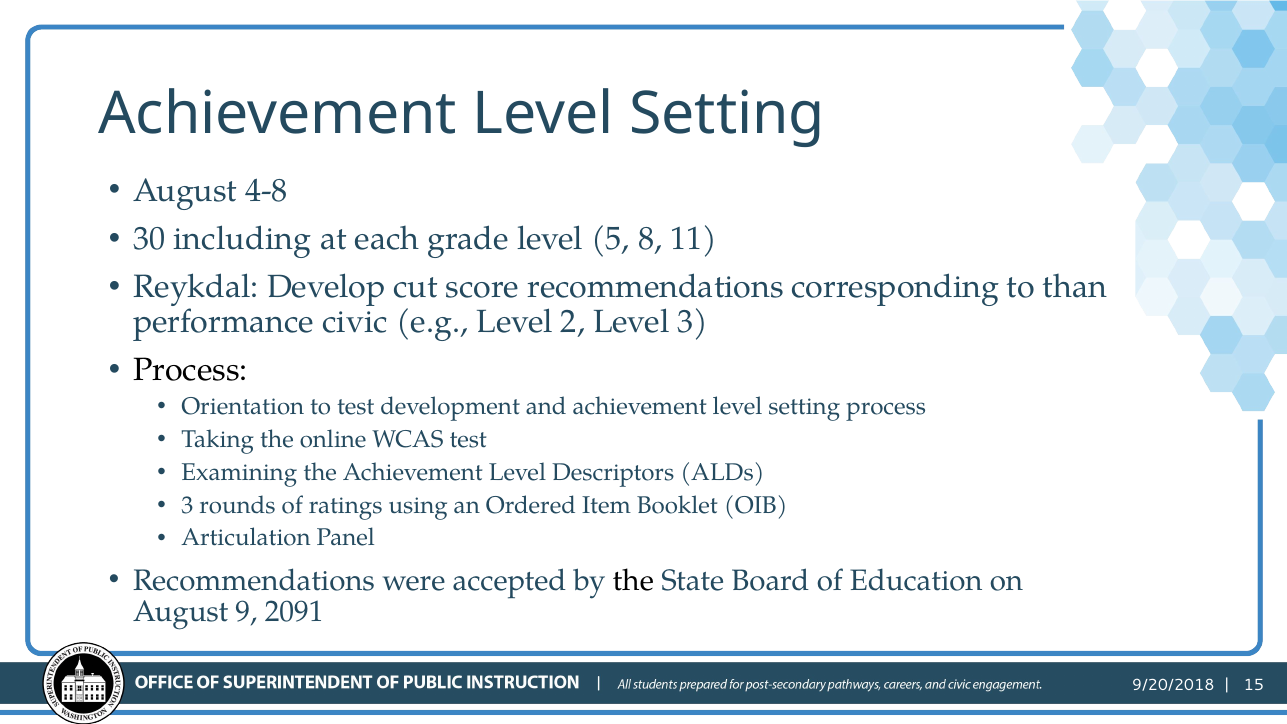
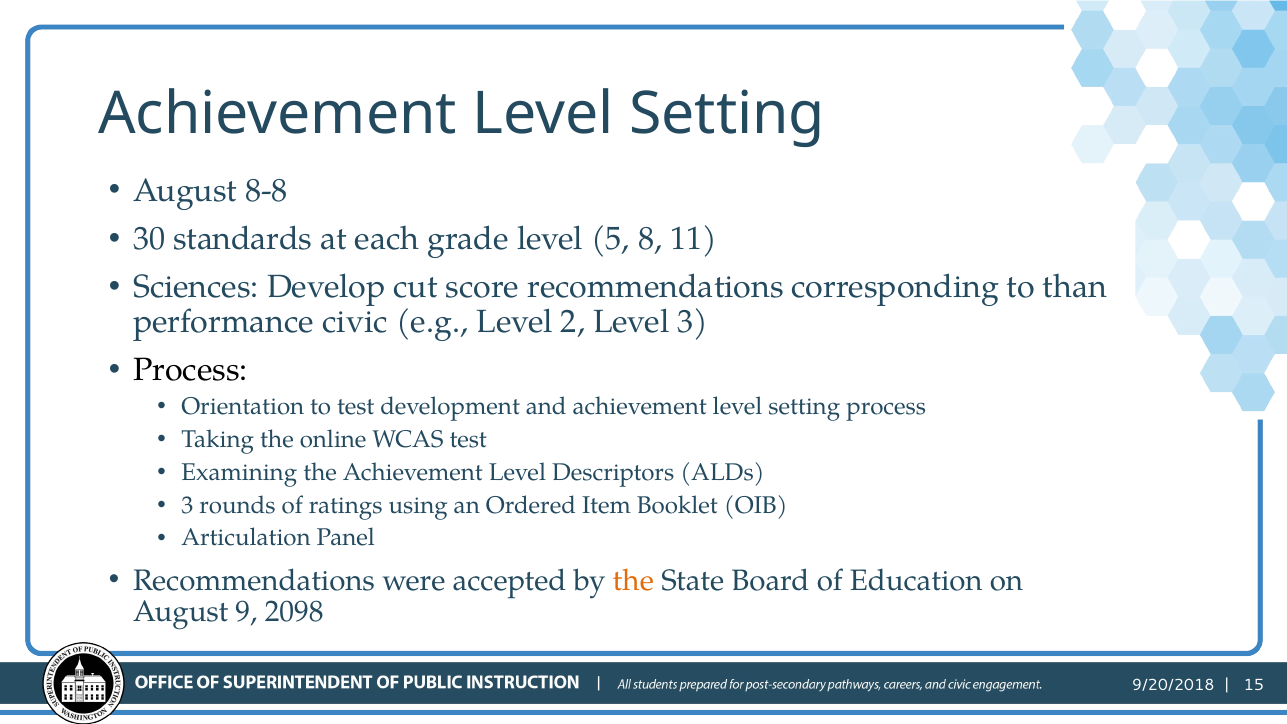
4-8: 4-8 -> 8-8 (266, 191)
including: including -> standards (243, 239)
Reykdal: Reykdal -> Sciences (196, 287)
the colour: black -> orange (633, 580)
2091: 2091 -> 2098 (294, 612)
